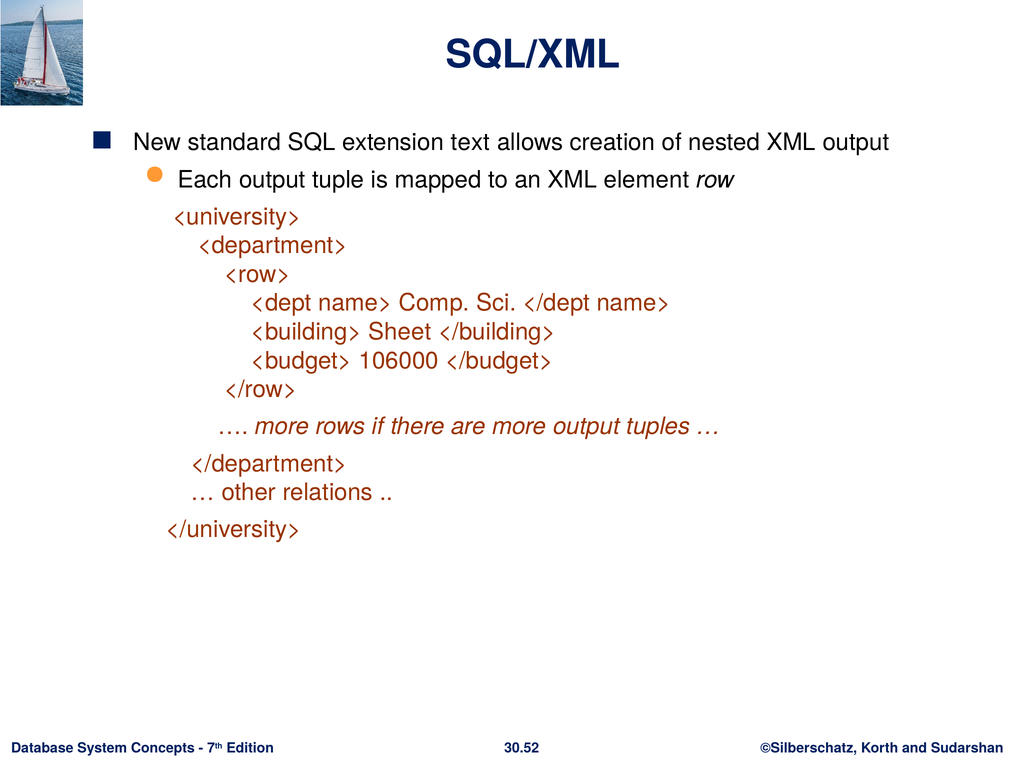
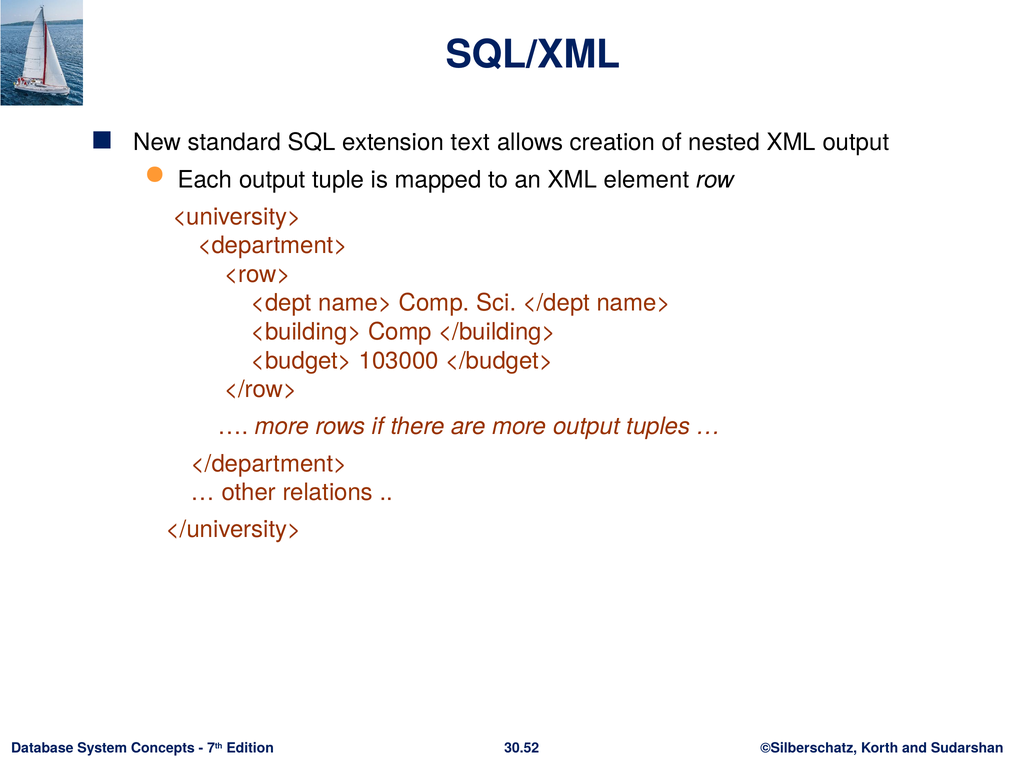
<building> Sheet: Sheet -> Comp (400, 332)
106000: 106000 -> 103000 (399, 360)
